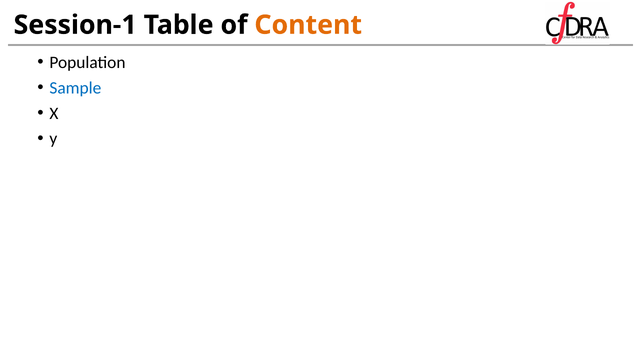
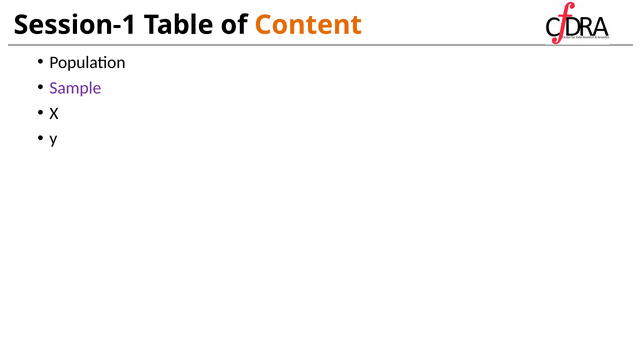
Sample colour: blue -> purple (75, 88)
